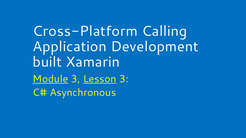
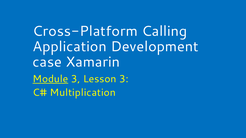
built: built -> case (47, 62)
Lesson underline: present -> none (100, 79)
Asynchronous: Asynchronous -> Multiplication (83, 93)
